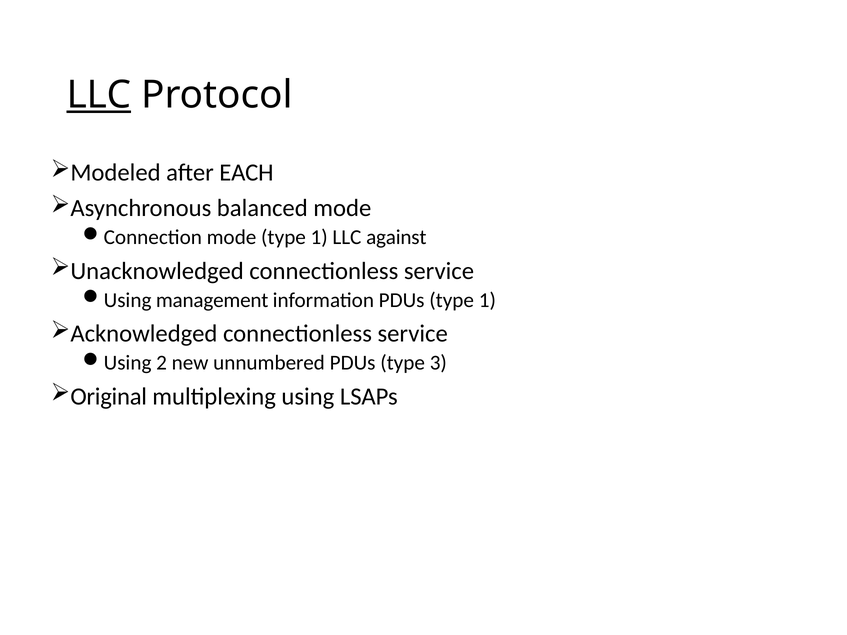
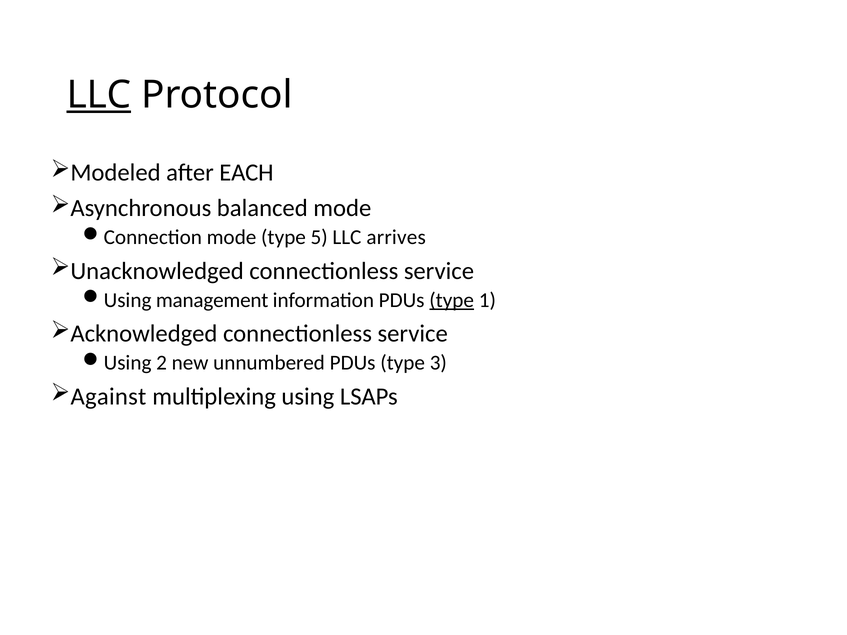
mode type 1: 1 -> 5 (319, 237)
against: against -> arrives (396, 237)
type underline: none -> present (452, 300)
Original: Original -> Against (108, 397)
